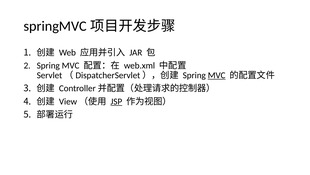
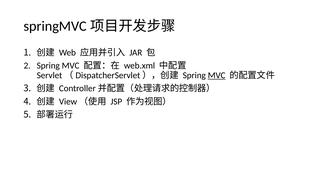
JSP underline: present -> none (116, 101)
